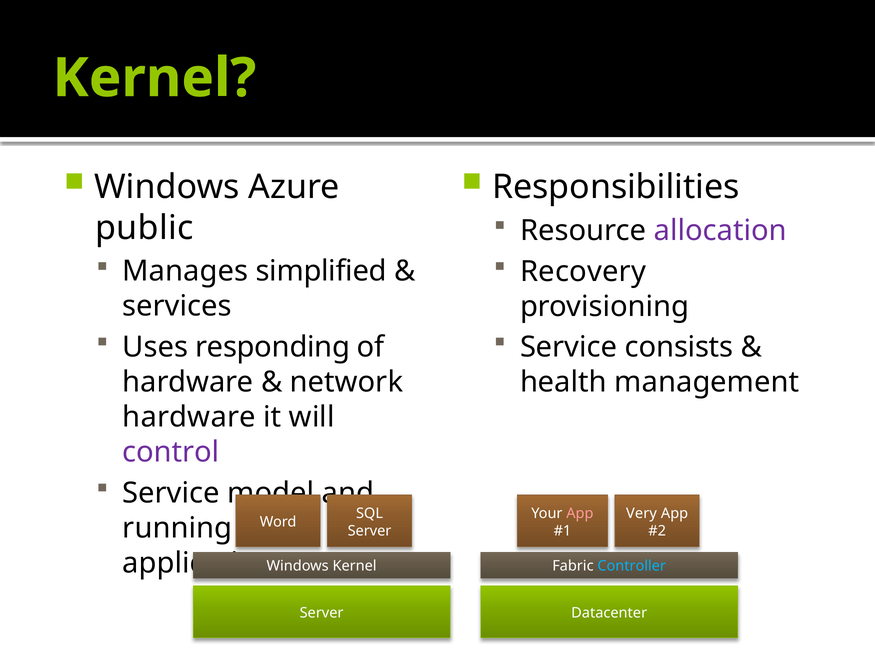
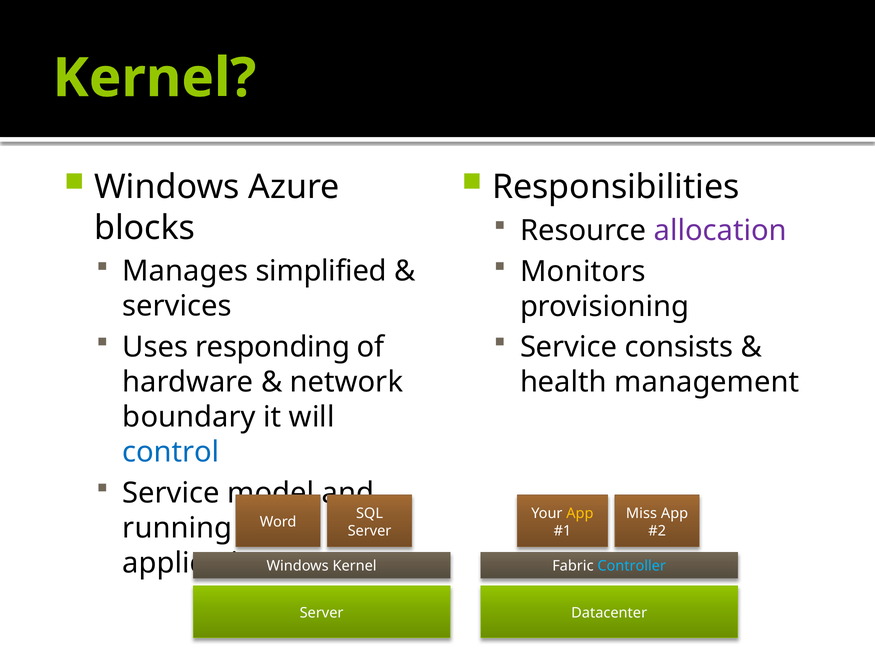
public: public -> blocks (145, 228)
Recovery: Recovery -> Monitors (583, 272)
hardware: hardware -> boundary (189, 417)
control colour: purple -> blue (171, 452)
App colour: pink -> yellow (580, 513)
Very: Very -> Miss (641, 513)
